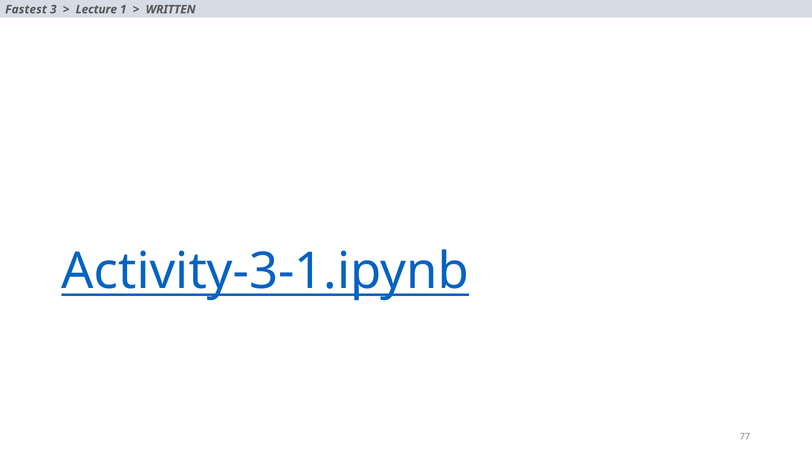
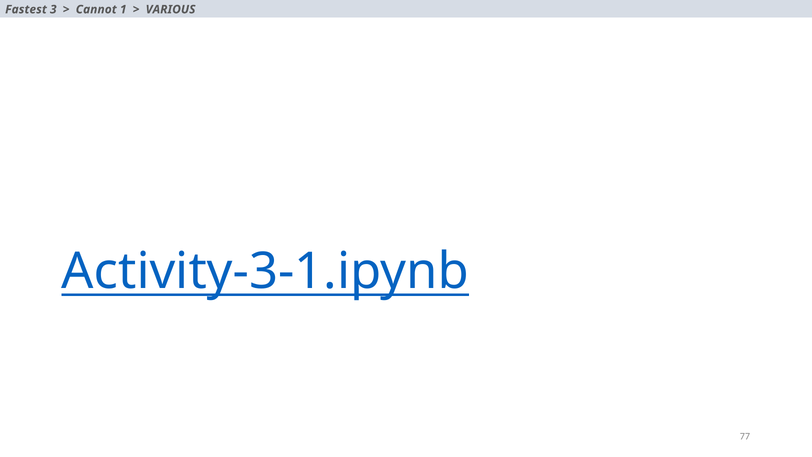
Lecture: Lecture -> Cannot (96, 9)
WRITTEN: WRITTEN -> VARIOUS (171, 9)
